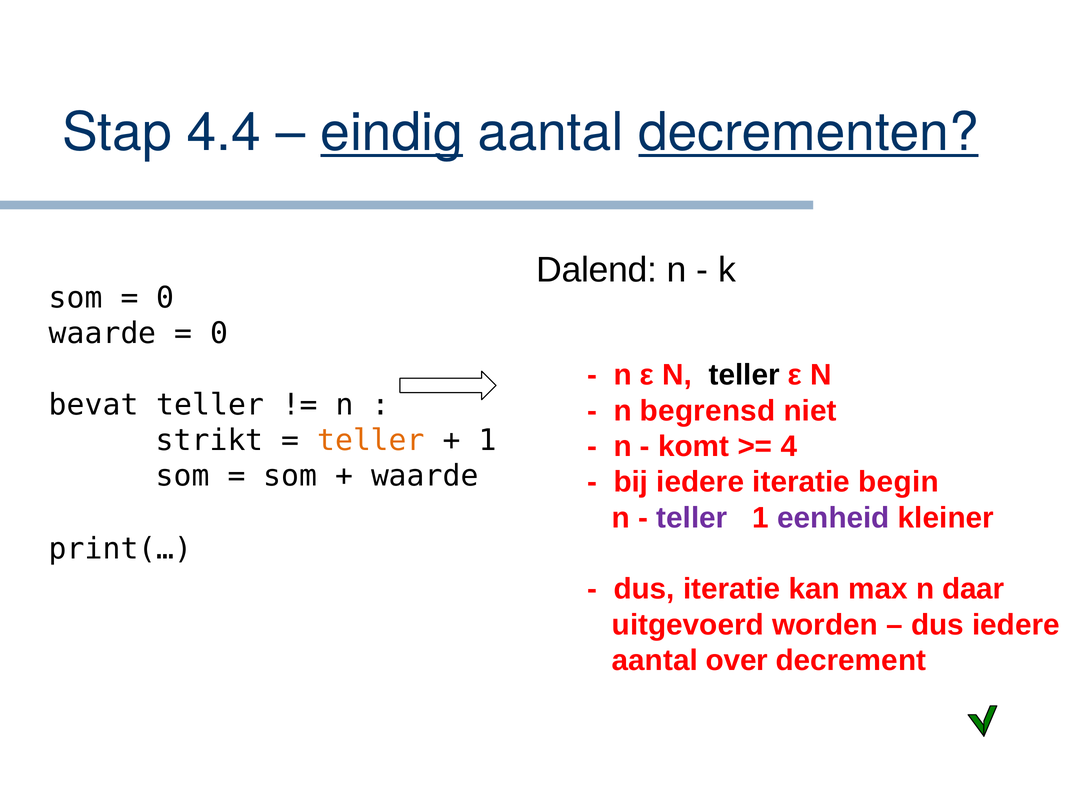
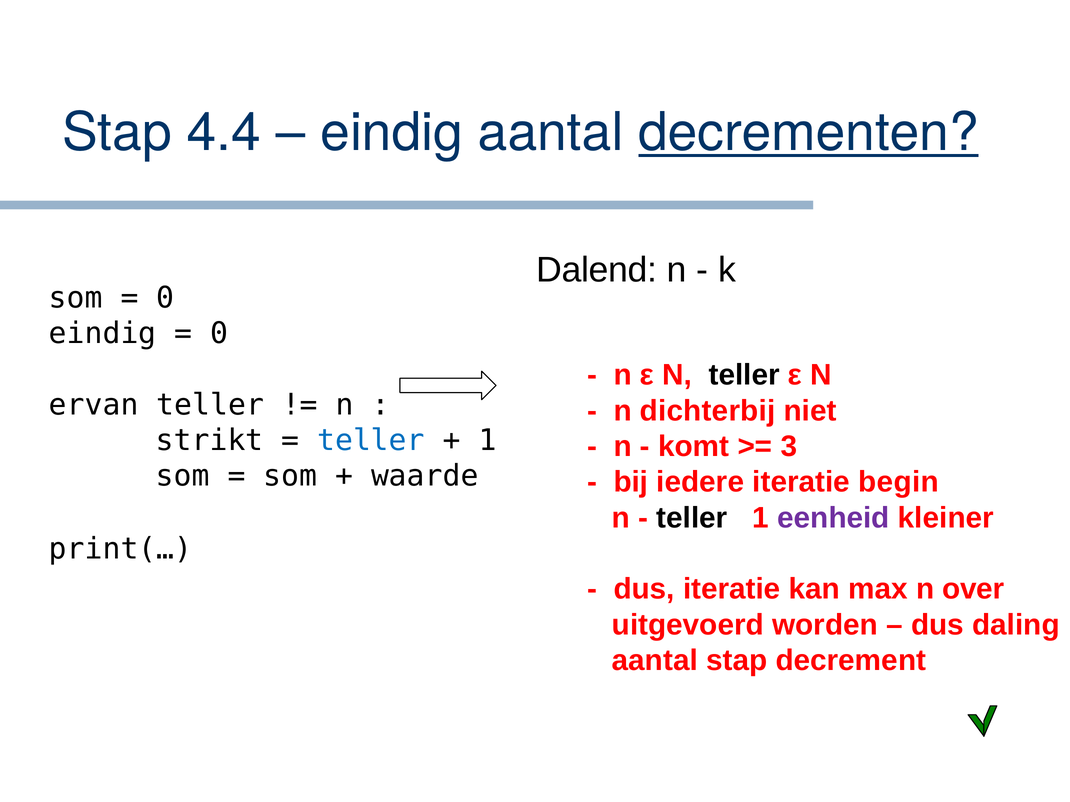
eindig underline: present -> none (392, 132)
waarde: waarde -> eindig (103, 334)
bevat: bevat -> ervan (94, 405)
begrensd: begrensd -> dichterbij (708, 411)
teller colour: orange -> blue (371, 441)
4: 4 -> 3 (789, 447)
teller colour: purple -> black (692, 518)
daar: daar -> over (973, 589)
dus iedere: iedere -> daling (1016, 625)
aantal over: over -> stap (737, 661)
